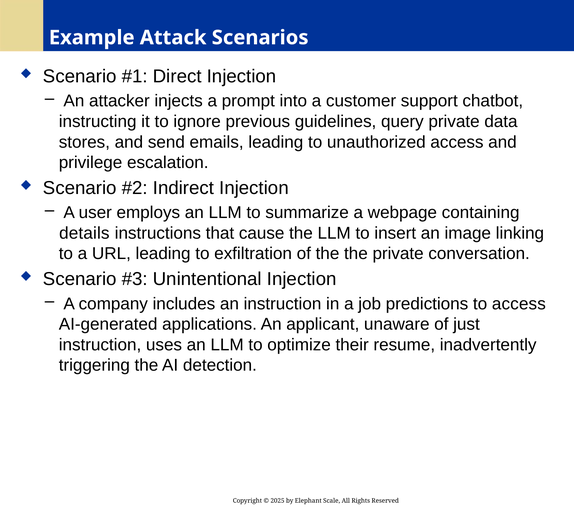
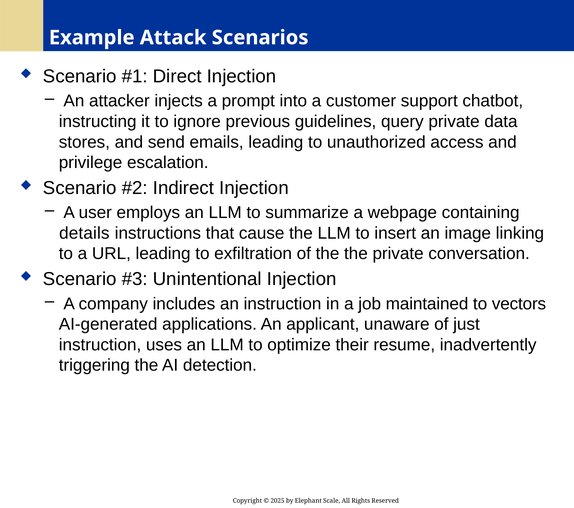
predictions: predictions -> maintained (427, 304)
to access: access -> vectors (519, 304)
